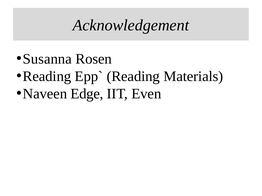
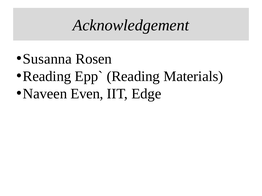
Edge: Edge -> Even (87, 94)
Even: Even -> Edge (146, 94)
